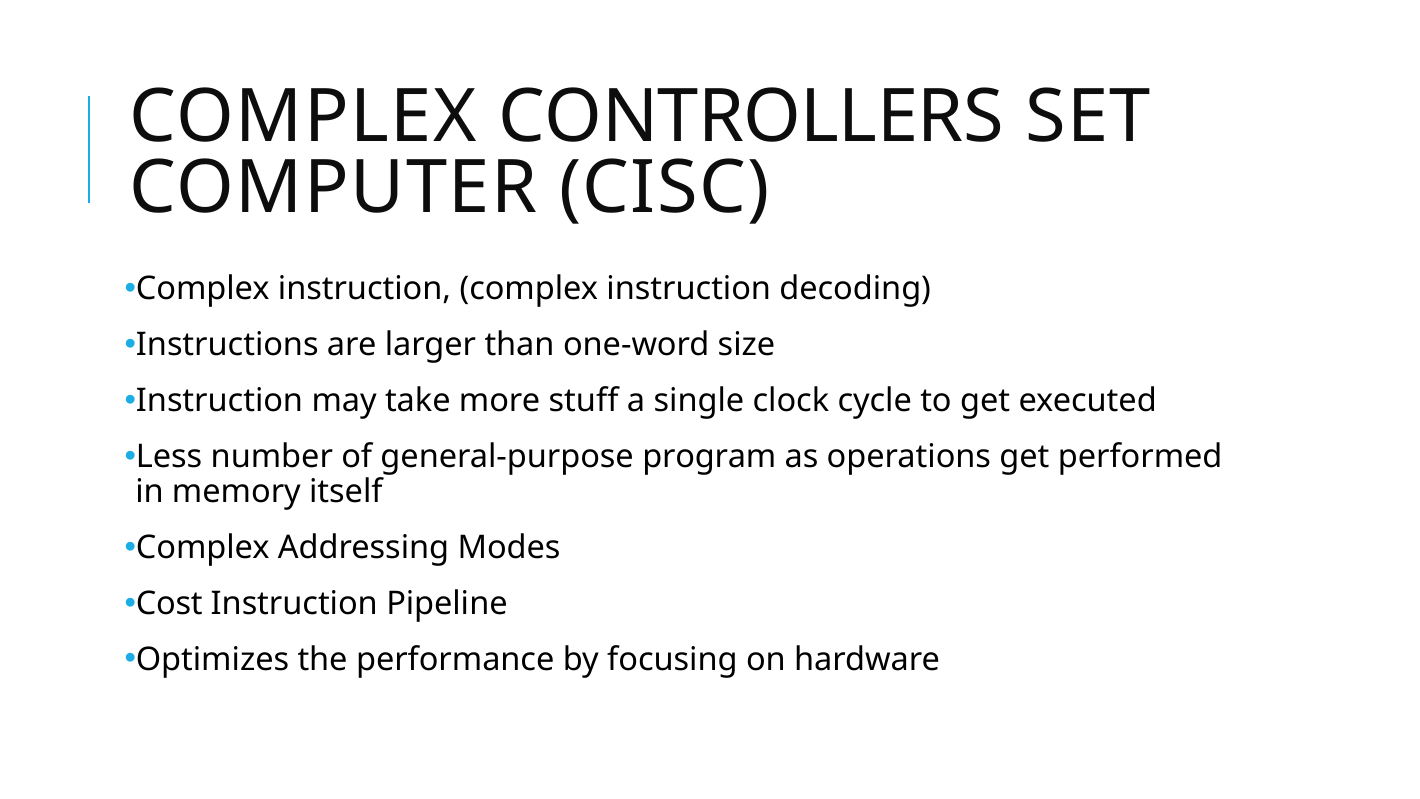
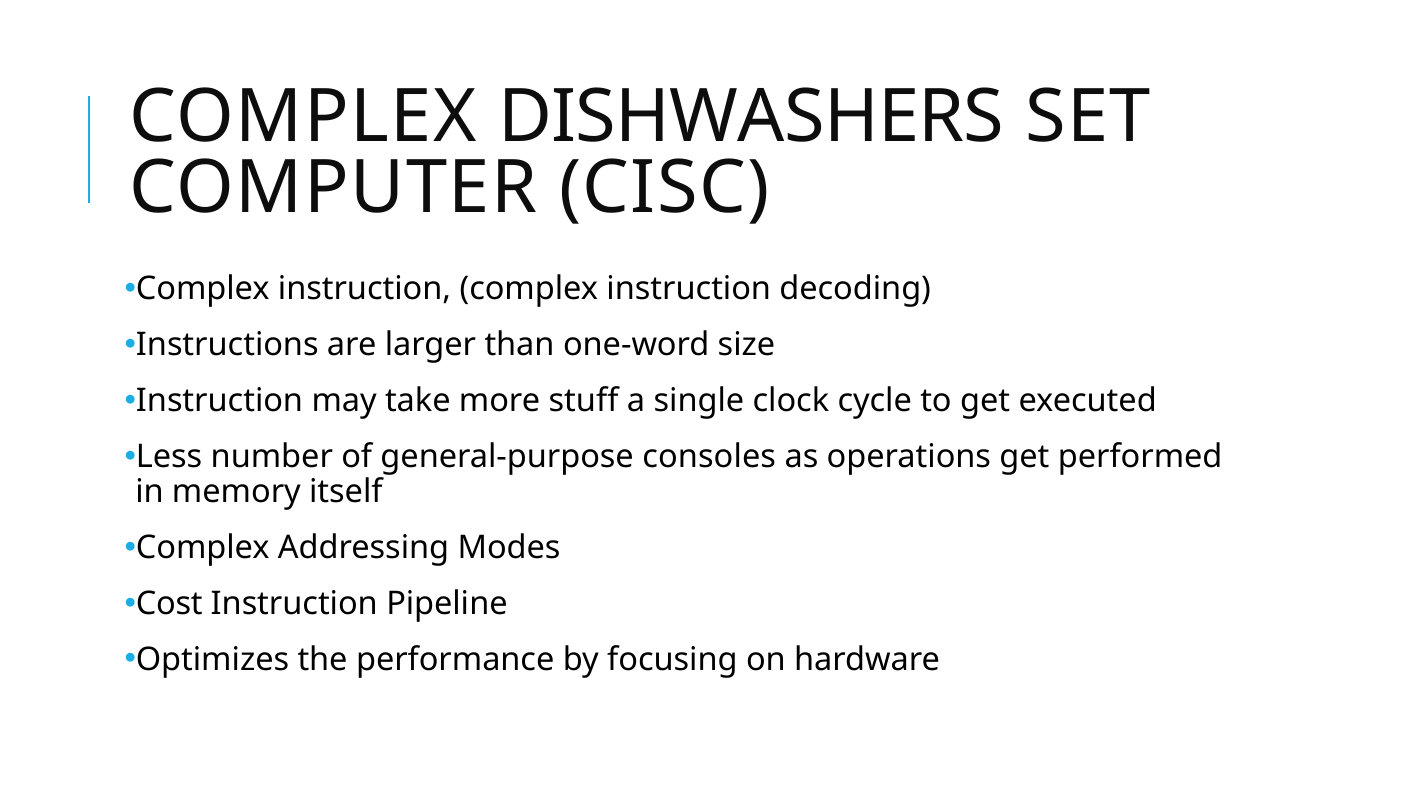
CONTROLLERS: CONTROLLERS -> DISHWASHERS (751, 117)
program: program -> consoles (709, 456)
